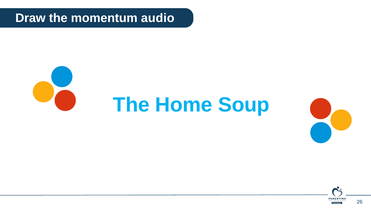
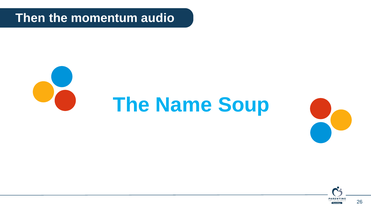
Draw: Draw -> Then (30, 18)
Home: Home -> Name (184, 105)
